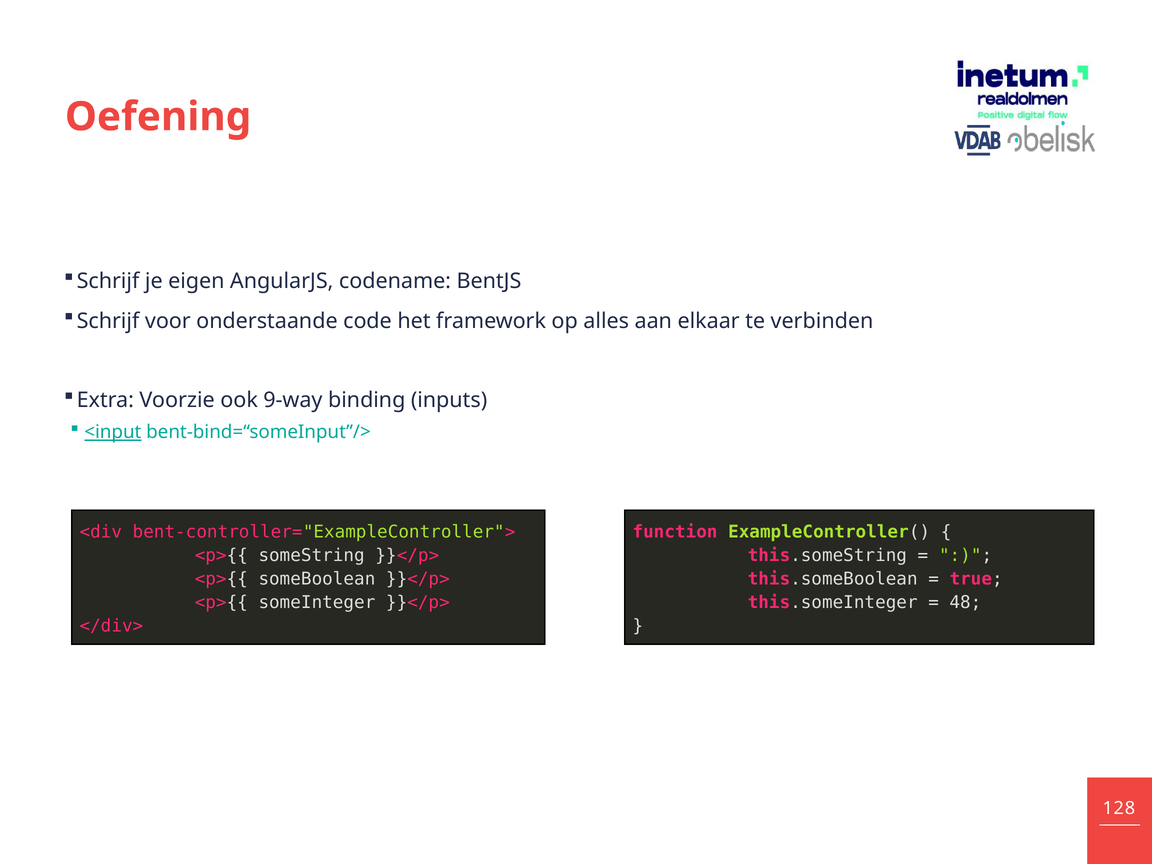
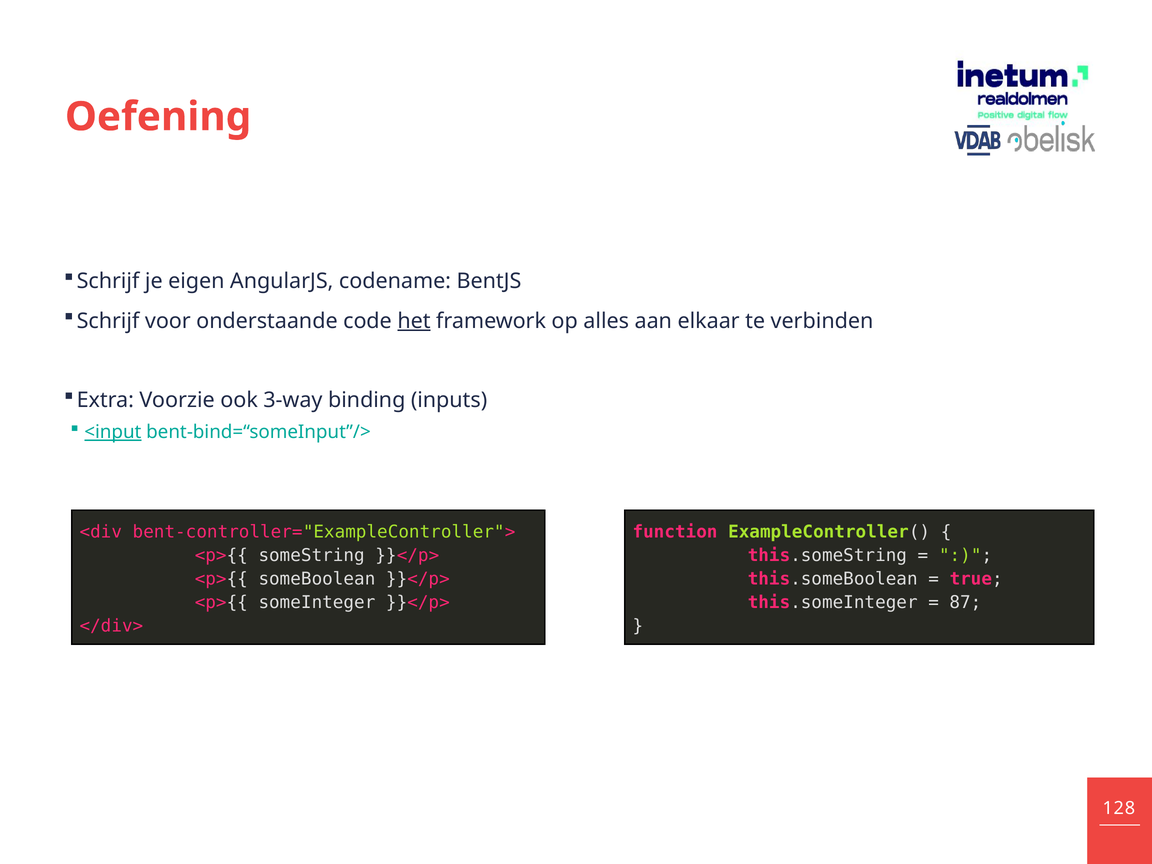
het underline: none -> present (414, 321)
9-way: 9-way -> 3-way (293, 400)
48: 48 -> 87 (965, 602)
